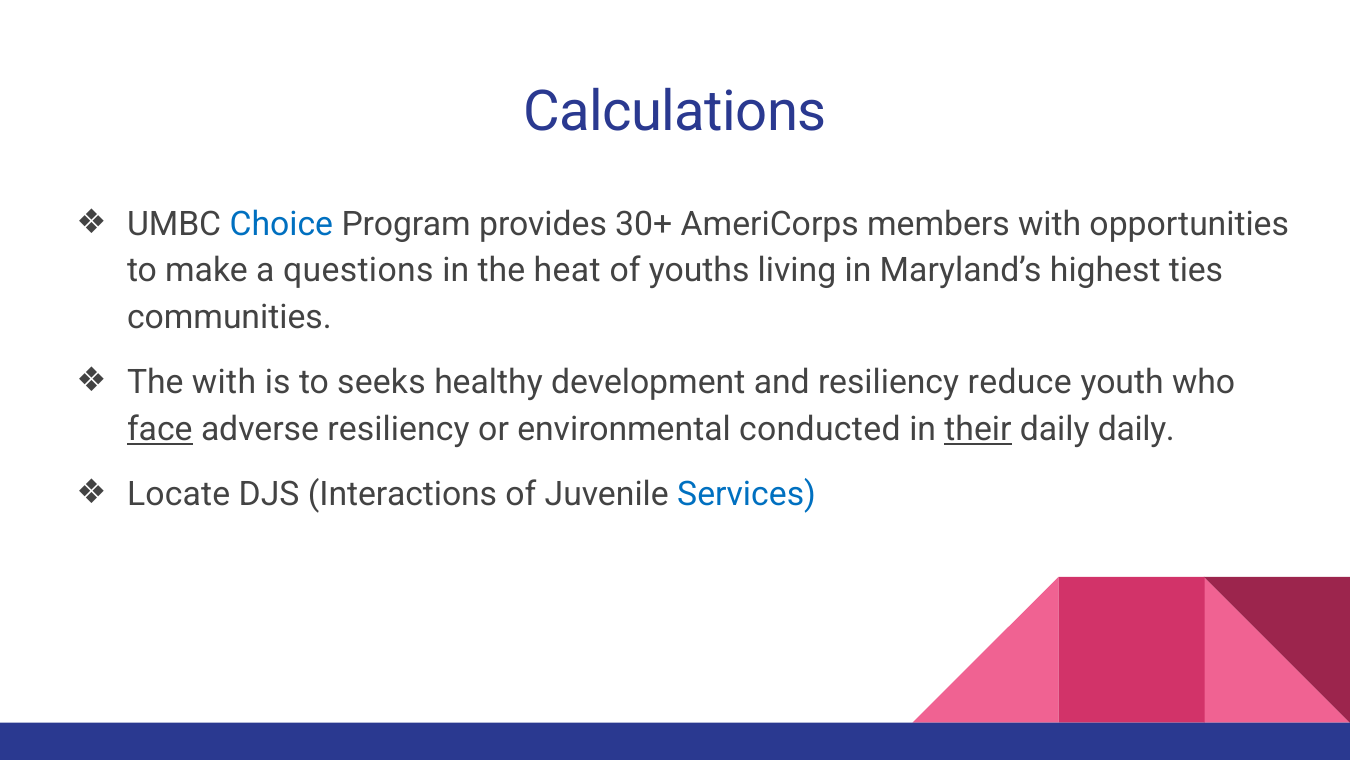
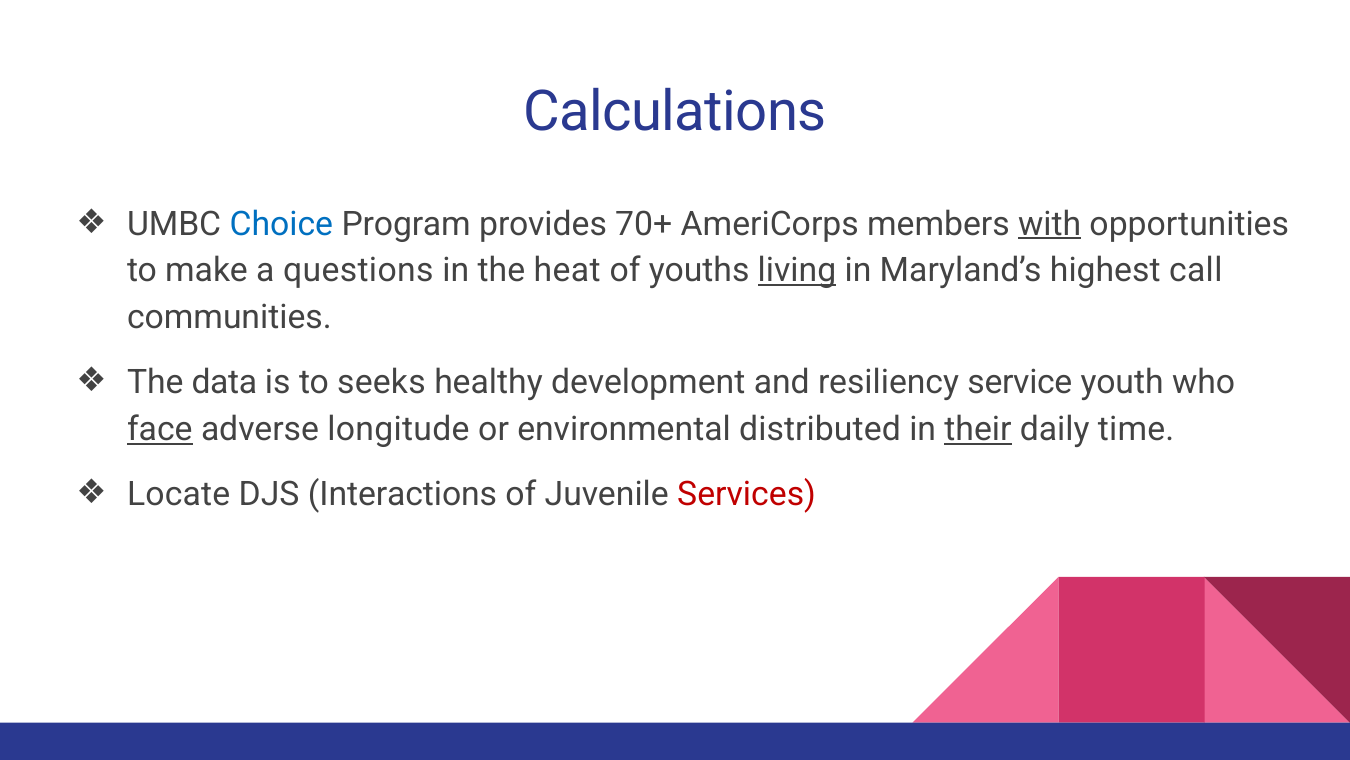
30+: 30+ -> 70+ (644, 224)
with underline: none -> present (1050, 224)
living underline: none -> present (797, 270)
ties: ties -> call (1196, 270)
The with: with -> data (224, 382)
reduce: reduce -> service (1020, 382)
adverse resiliency: resiliency -> longitude (398, 429)
conducted: conducted -> distributed (820, 429)
daily daily: daily -> time (1136, 429)
Services colour: blue -> red (747, 494)
